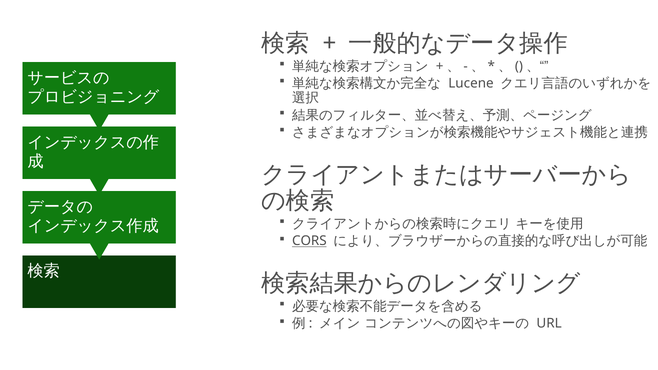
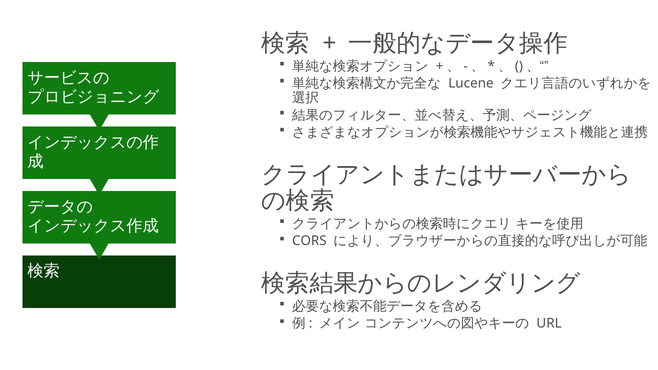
CORS underline: present -> none (309, 241)
